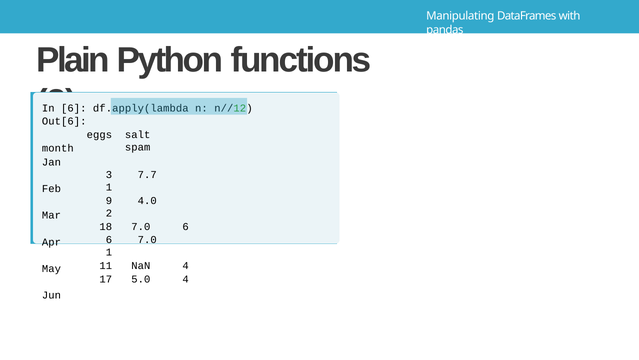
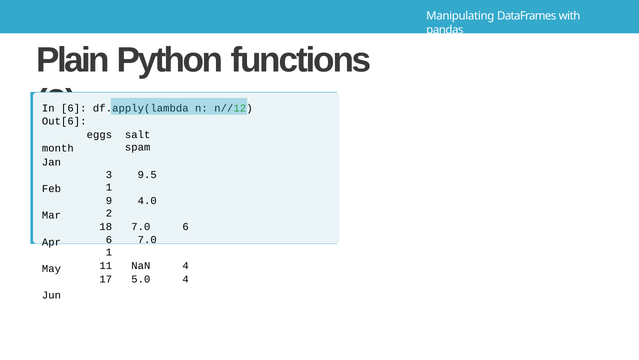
7.7: 7.7 -> 9.5 (147, 174)
